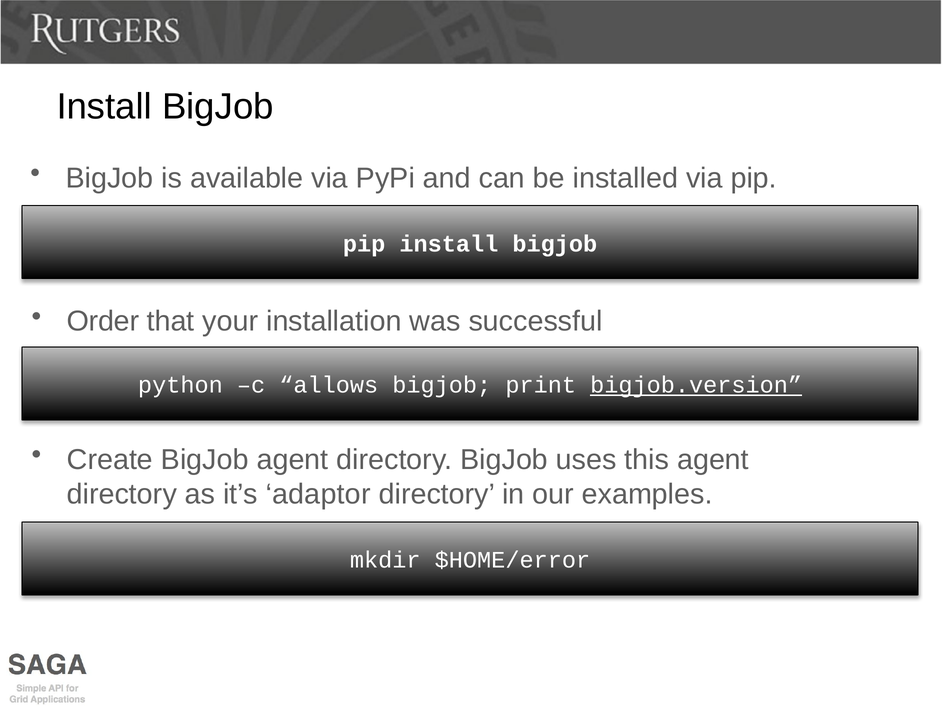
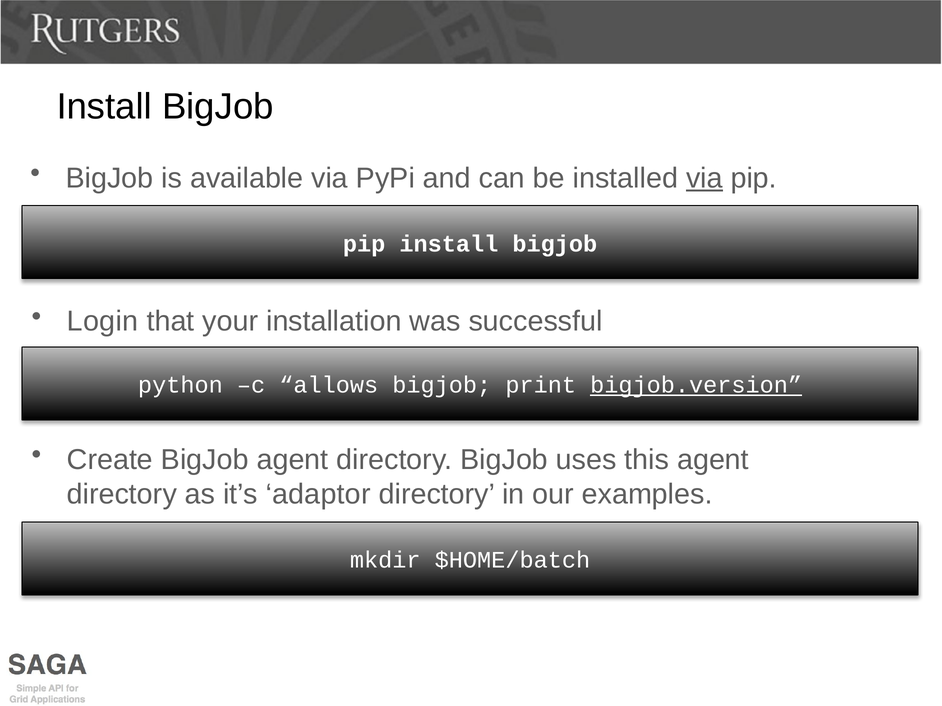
via underline: none -> present (704, 178)
Order: Order -> Login (103, 322)
$HOME/error: $HOME/error -> $HOME/batch (512, 560)
